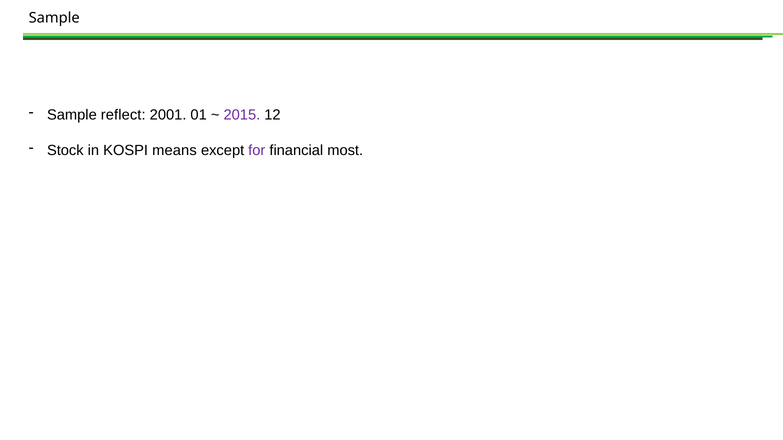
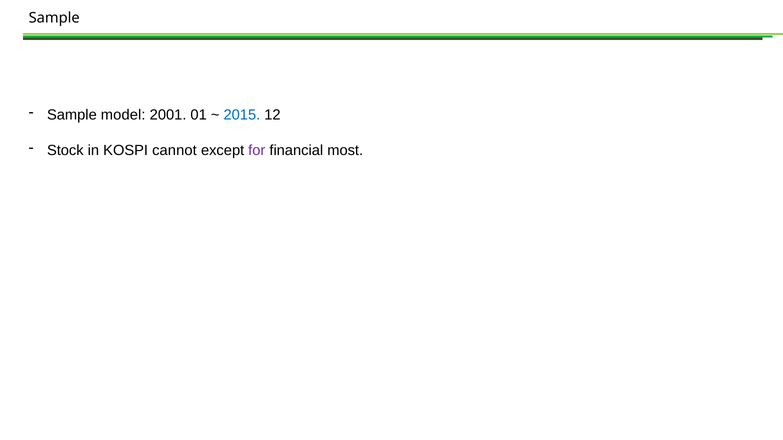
reflect: reflect -> model (123, 115)
2015 colour: purple -> blue (242, 115)
means: means -> cannot (174, 150)
